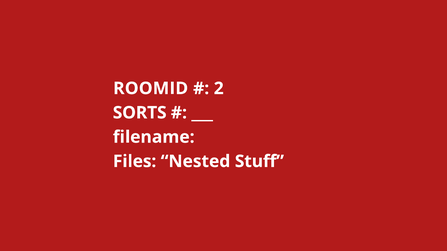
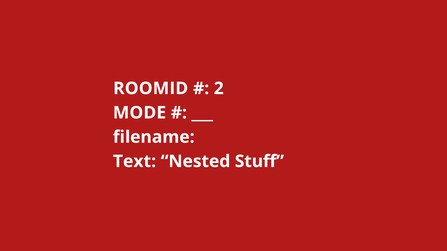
SORTS: SORTS -> MODE (140, 113)
Files: Files -> Text (135, 162)
